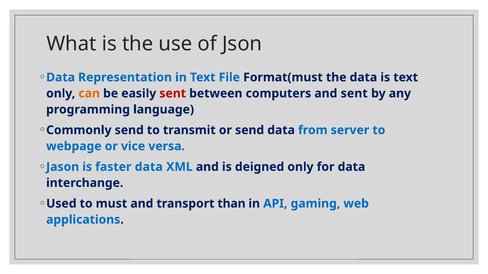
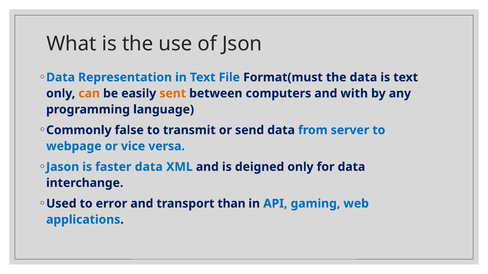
sent colour: red -> orange (173, 94)
and sent: sent -> with (354, 94)
Commonly send: send -> false (129, 130)
must: must -> error (111, 204)
